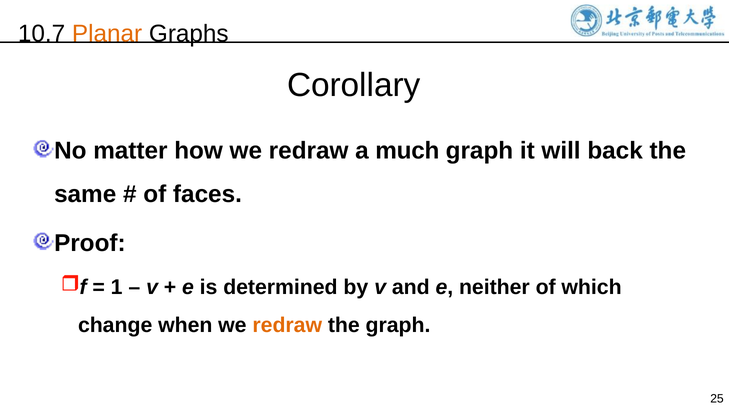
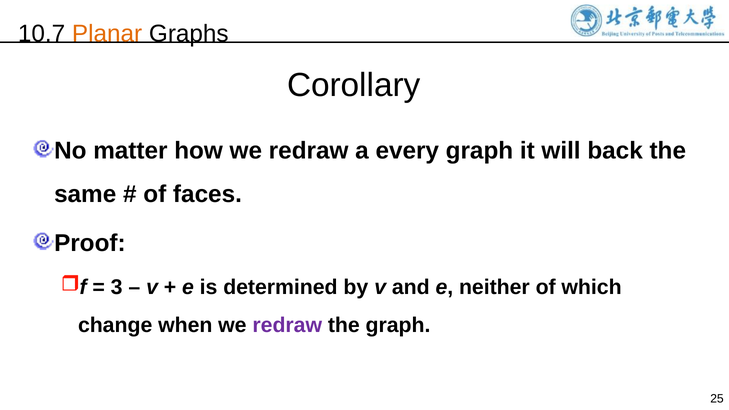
much: much -> every (407, 151)
1: 1 -> 3 (117, 287)
redraw colour: orange -> purple (287, 326)
